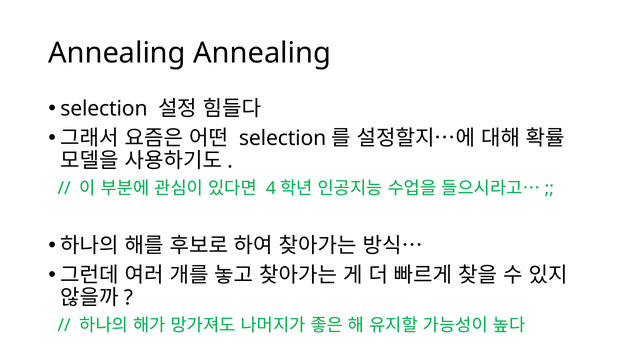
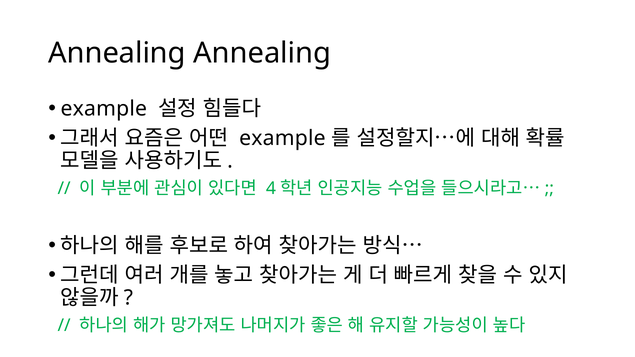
selection: selection -> example (104, 109)
selection: selection -> example (282, 138)
